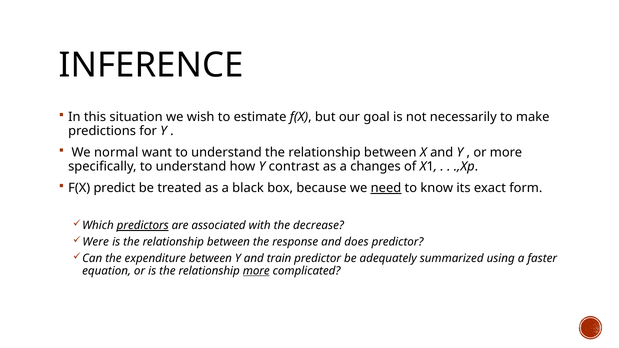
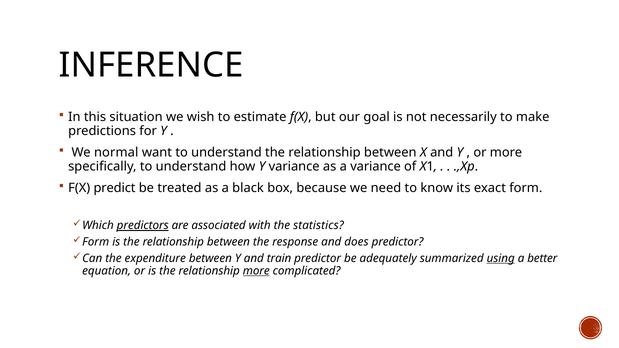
Y contrast: contrast -> variance (294, 167)
a changes: changes -> variance (376, 167)
need underline: present -> none (386, 188)
decrease: decrease -> statistics (318, 226)
Were: Were -> Form (96, 242)
using underline: none -> present (501, 259)
faster: faster -> better (542, 259)
